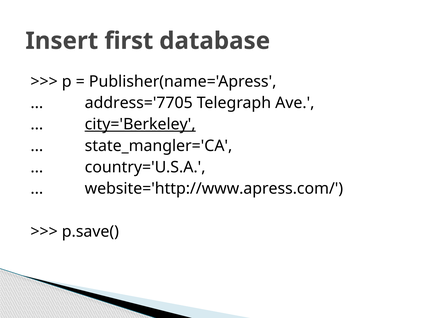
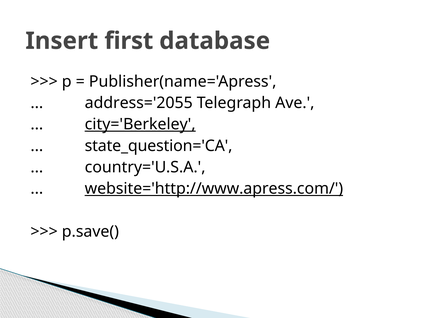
address='7705: address='7705 -> address='2055 (139, 103)
state_mangler='CA: state_mangler='CA -> state_question='CA (159, 146)
website='http://www.apress.com/ underline: none -> present (214, 189)
